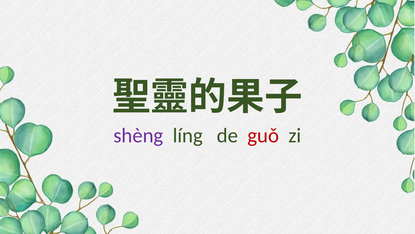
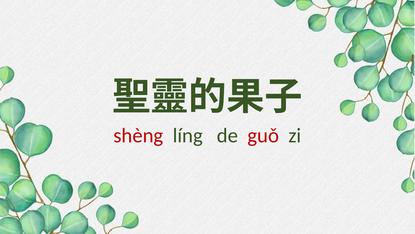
shèng colour: purple -> red (138, 135)
